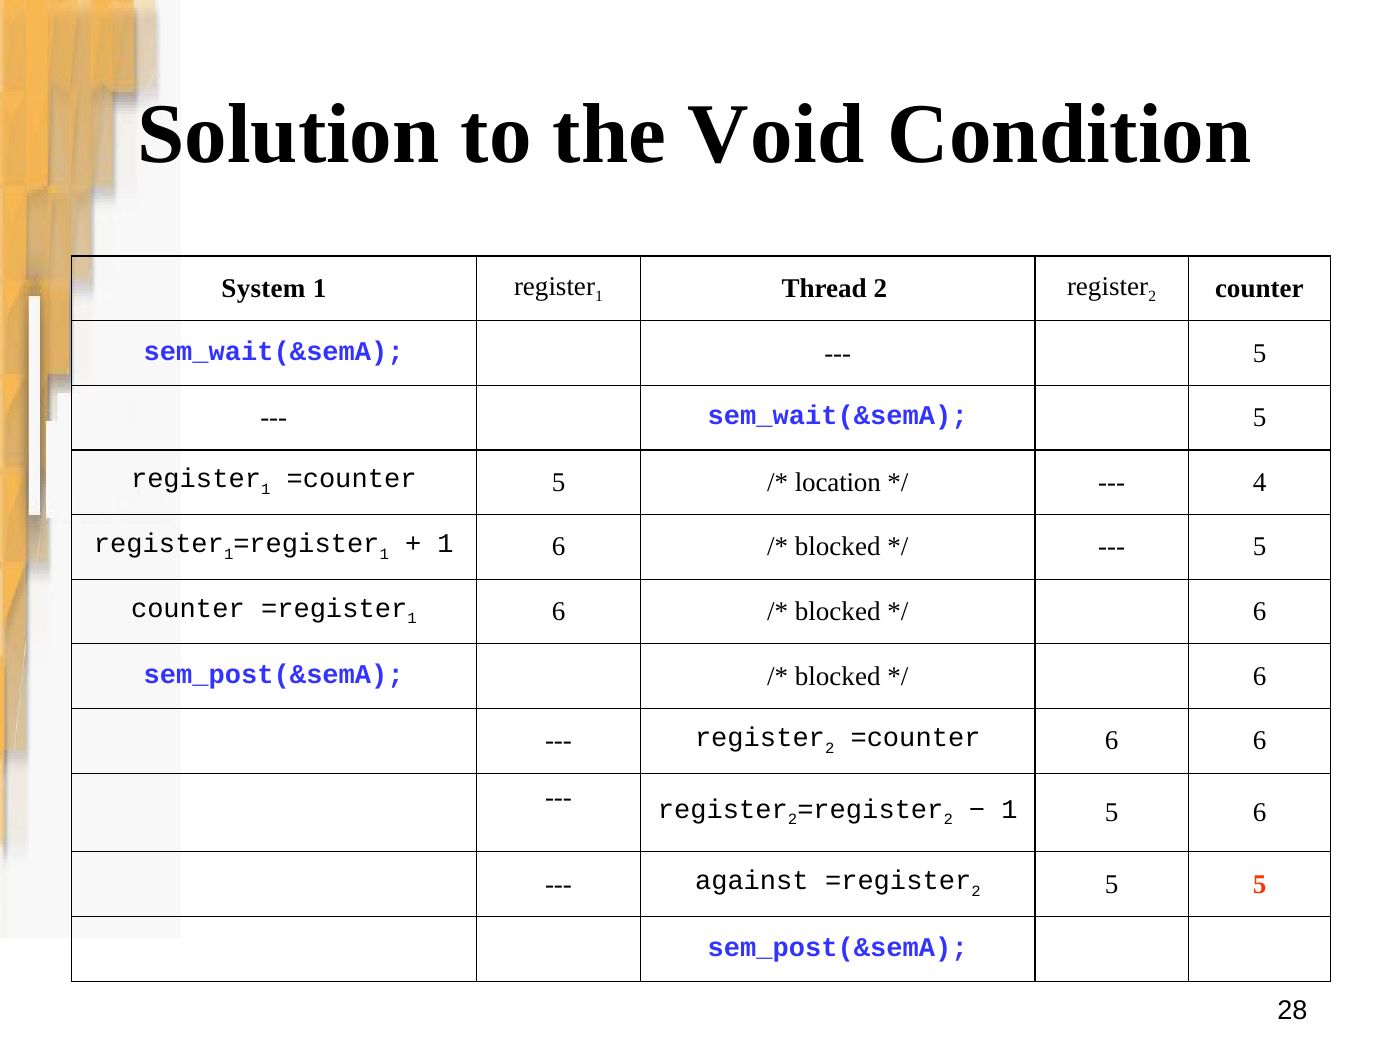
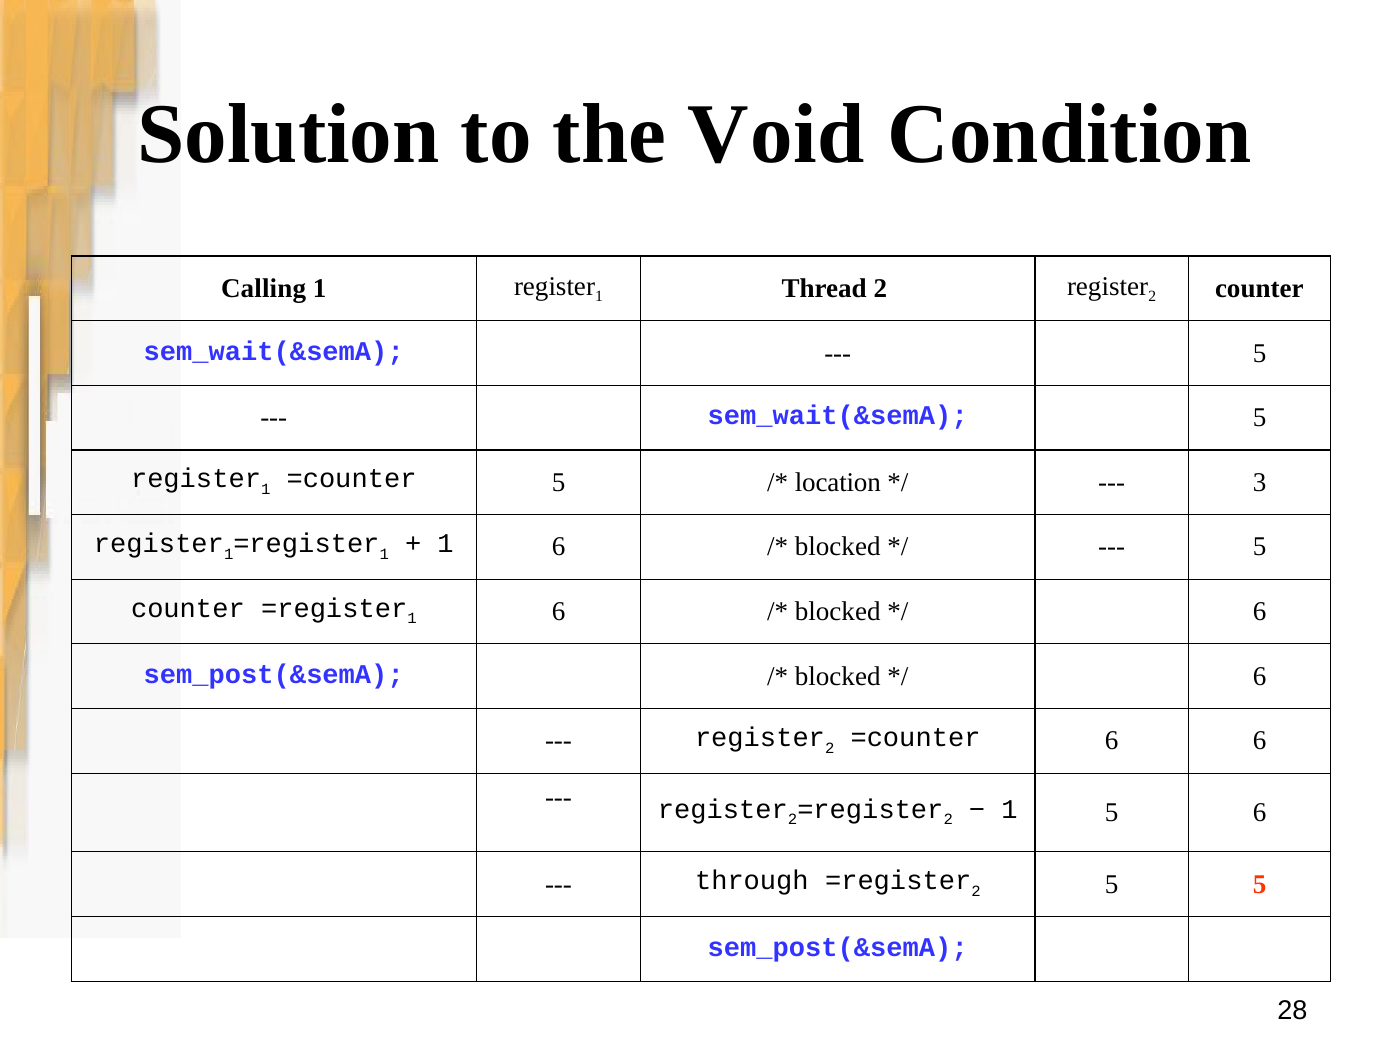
System: System -> Calling (264, 288)
4: 4 -> 3 (1260, 483)
against: against -> through (752, 881)
